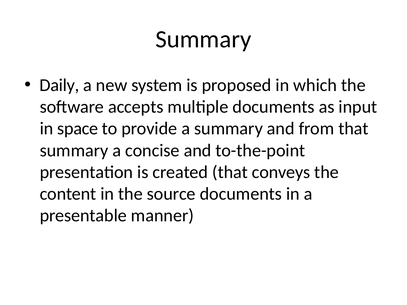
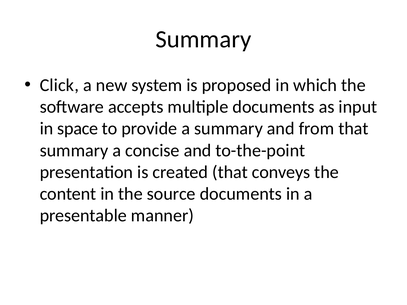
Daily: Daily -> Click (59, 85)
